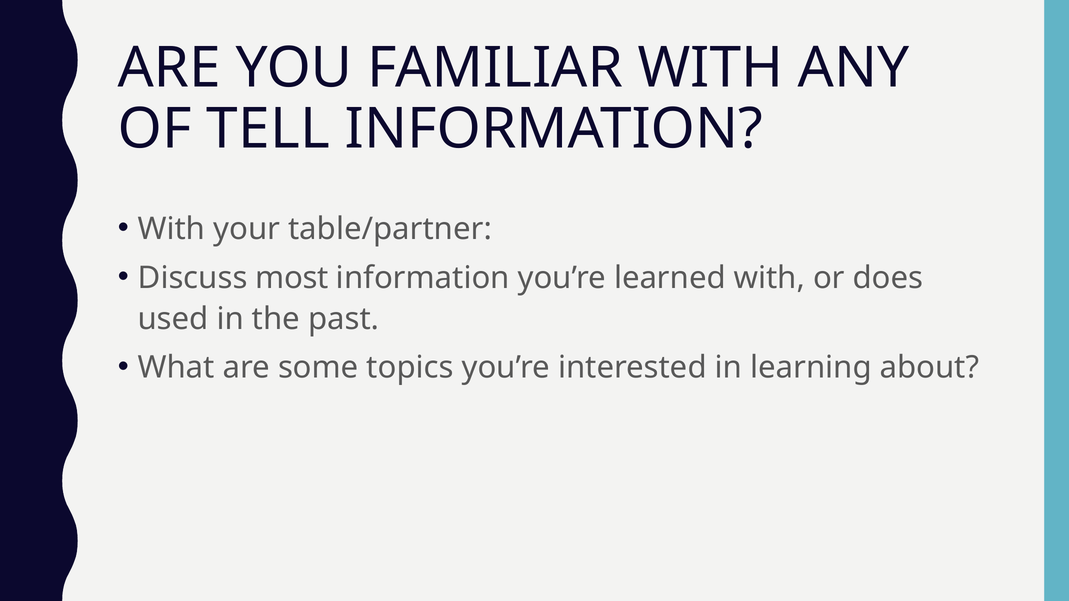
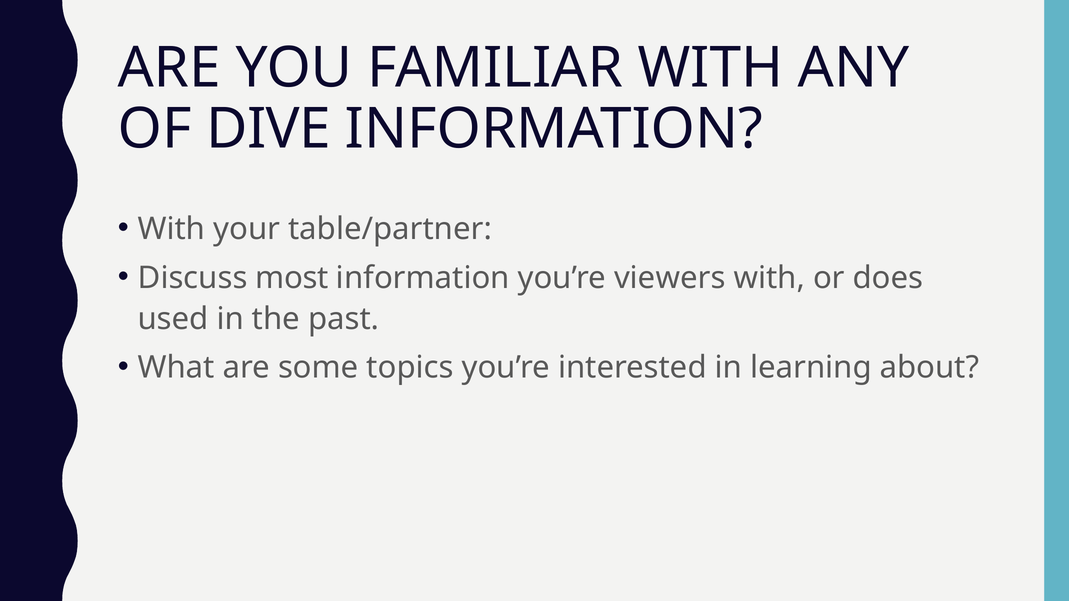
TELL: TELL -> DIVE (269, 129)
learned: learned -> viewers (670, 278)
